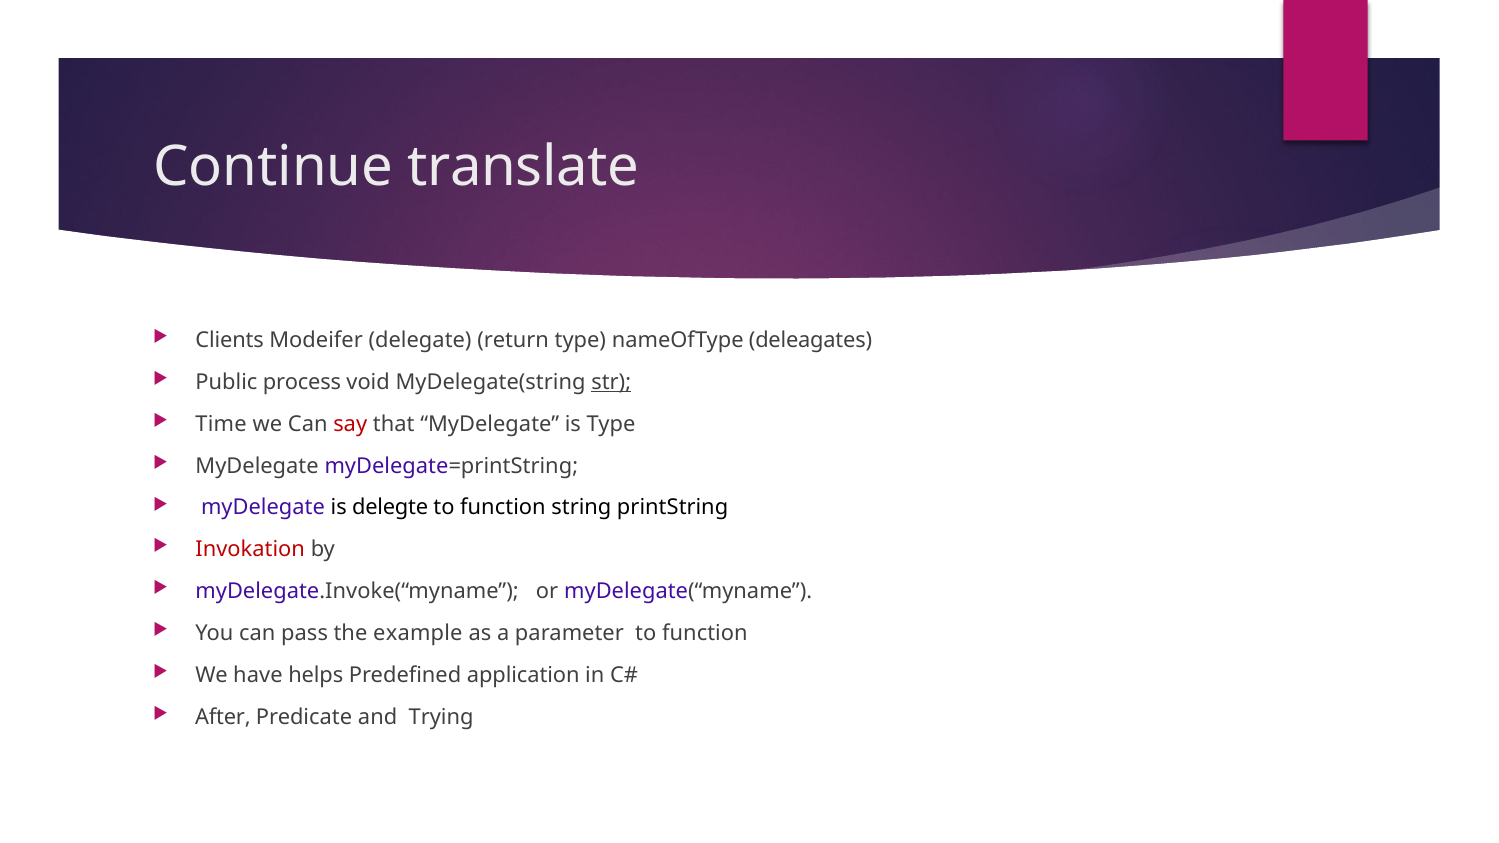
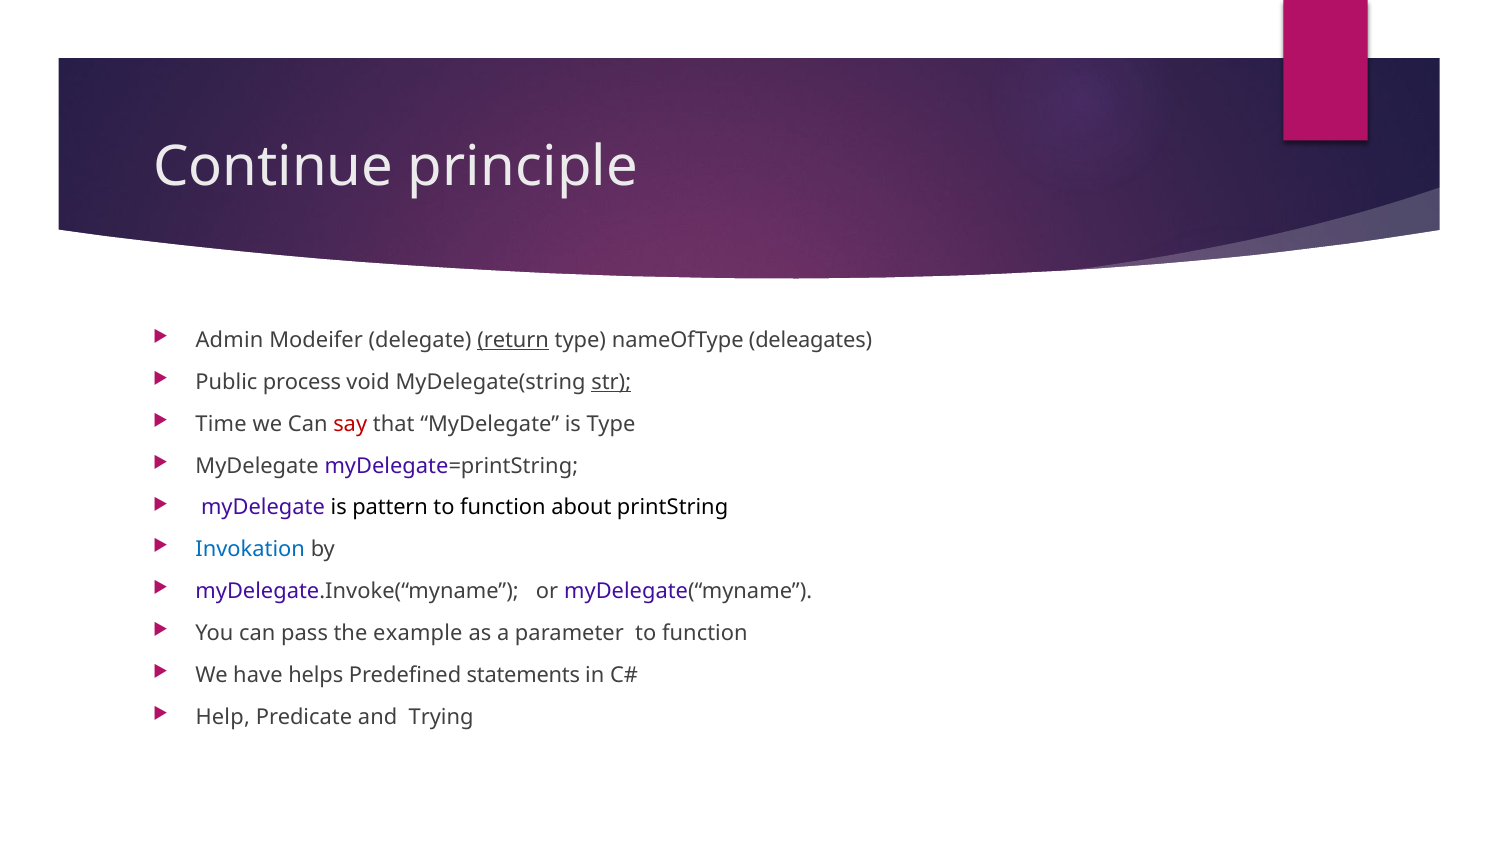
translate: translate -> principle (523, 167)
Clients: Clients -> Admin (229, 340)
return underline: none -> present (513, 340)
delegte: delegte -> pattern (390, 508)
string: string -> about (581, 508)
Invokation colour: red -> blue (250, 550)
application: application -> statements (523, 675)
After: After -> Help (223, 717)
